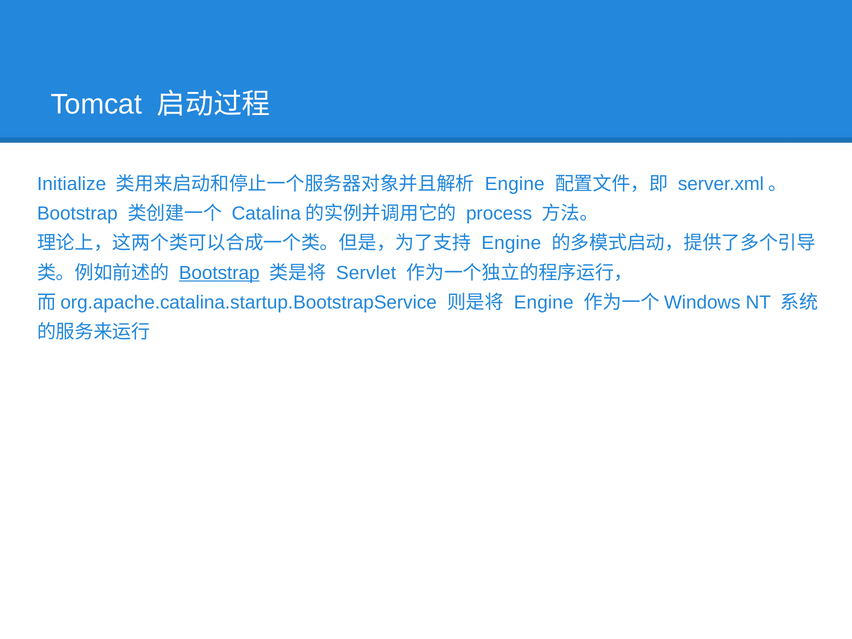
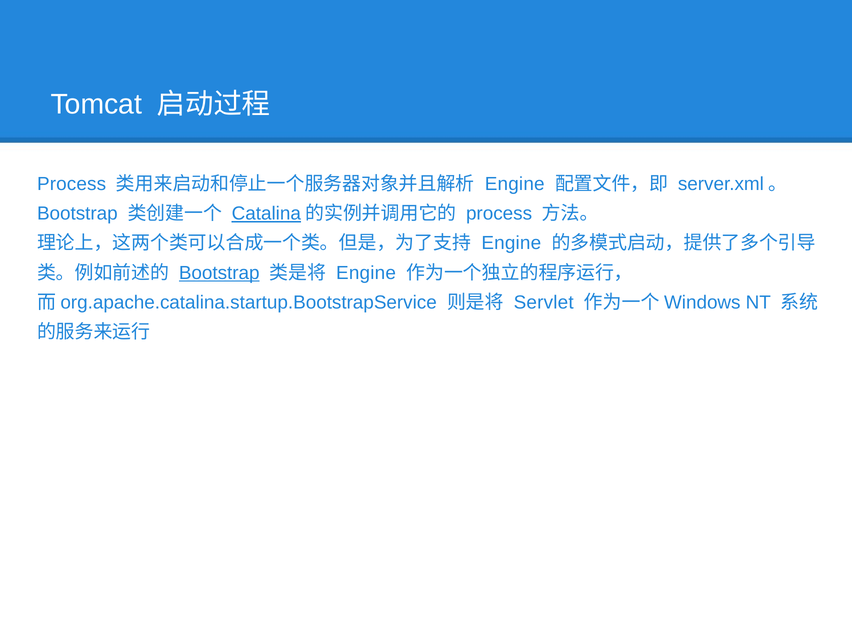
Initialize: Initialize -> Process (72, 184)
Catalina underline: none -> present (266, 214)
Servlet: Servlet -> Engine (366, 273)
Engine: Engine -> Servlet (544, 302)
